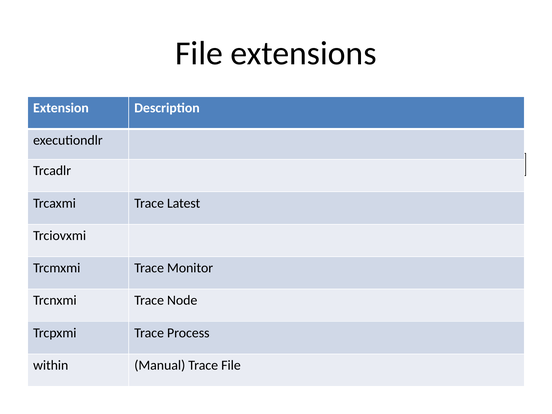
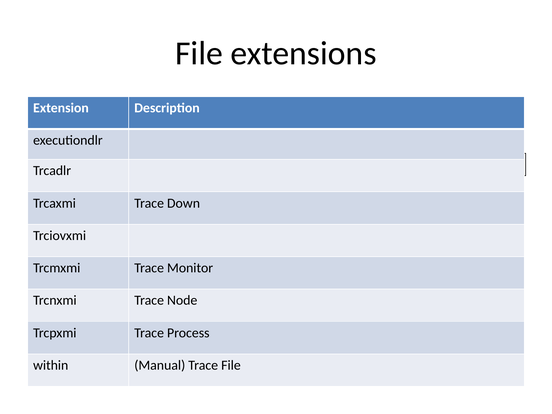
Latest: Latest -> Down (184, 203)
